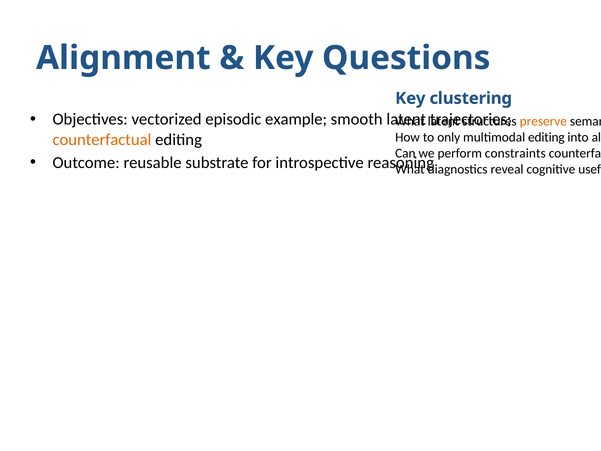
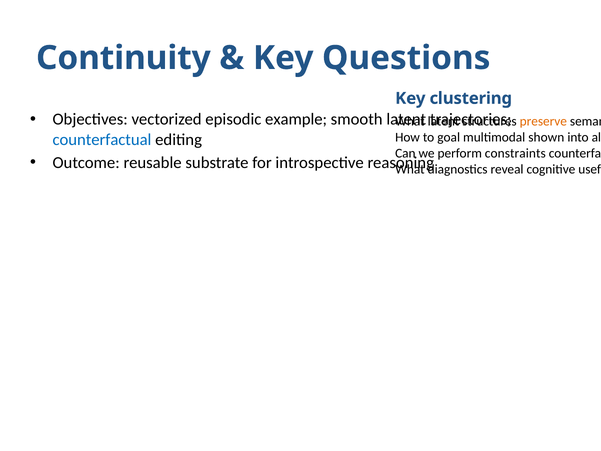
Alignment: Alignment -> Continuity (123, 58)
only: only -> goal (449, 137)
multimodal editing: editing -> shown (546, 137)
counterfactual colour: orange -> blue (102, 139)
